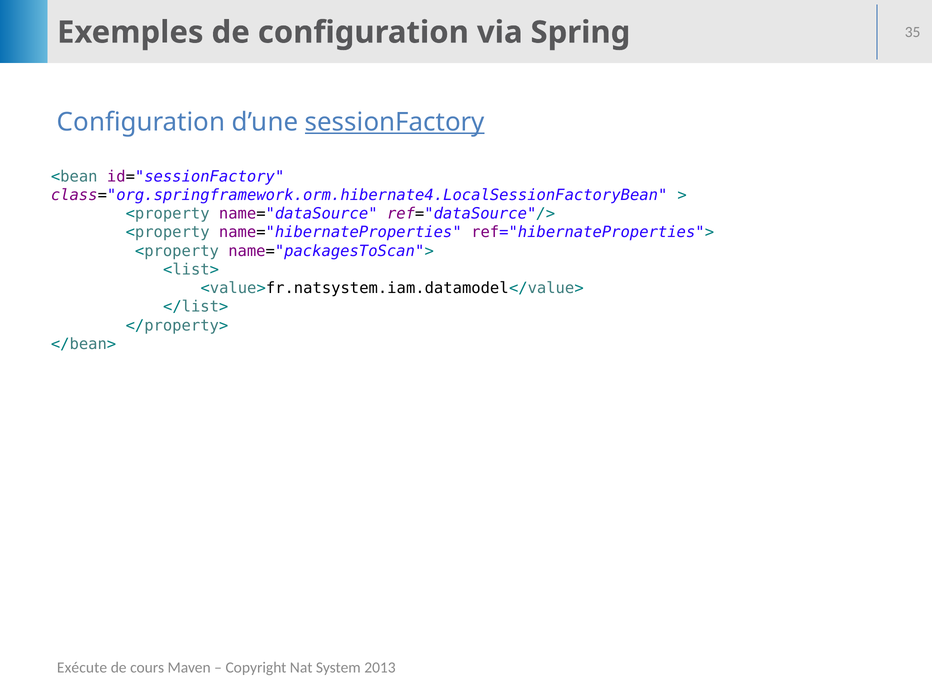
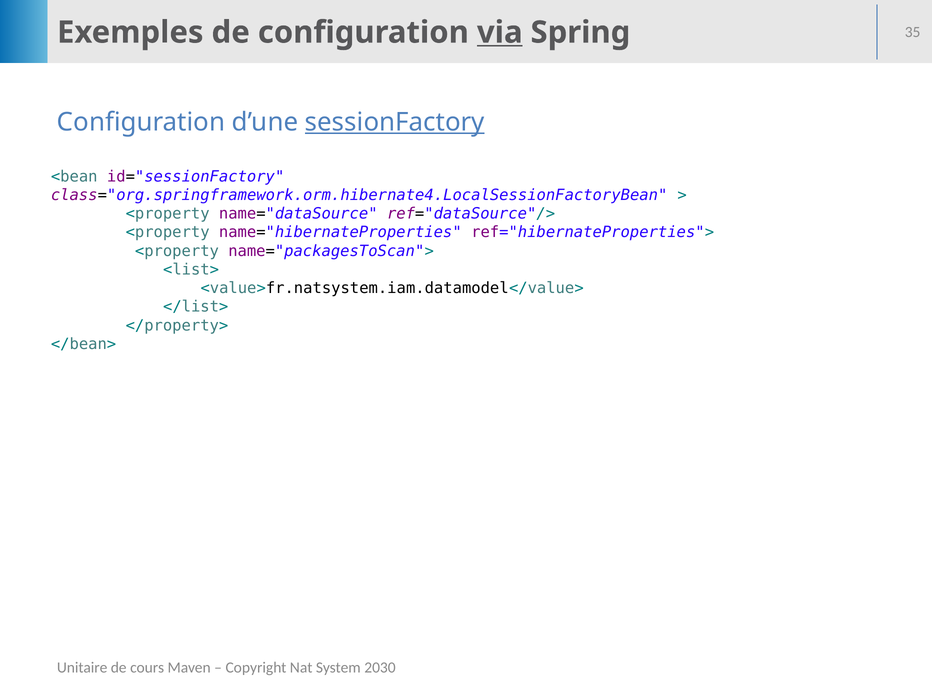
via underline: none -> present (500, 32)
Exécute: Exécute -> Unitaire (82, 667)
2013: 2013 -> 2030 (380, 667)
